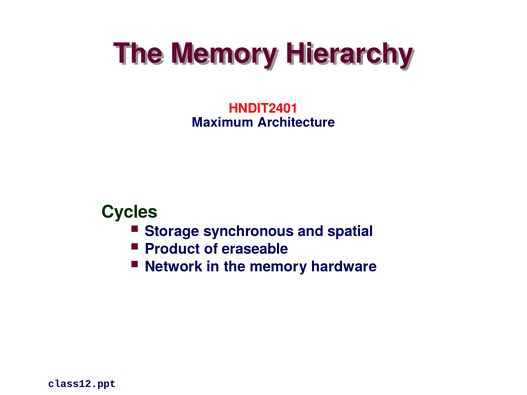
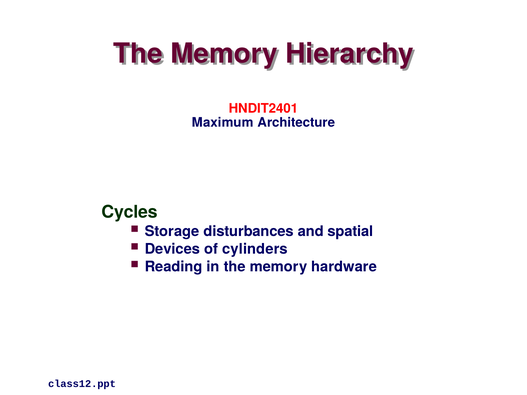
synchronous: synchronous -> disturbances (249, 232)
Product: Product -> Devices (172, 249)
eraseable: eraseable -> cylinders (255, 249)
Network: Network -> Reading (174, 267)
